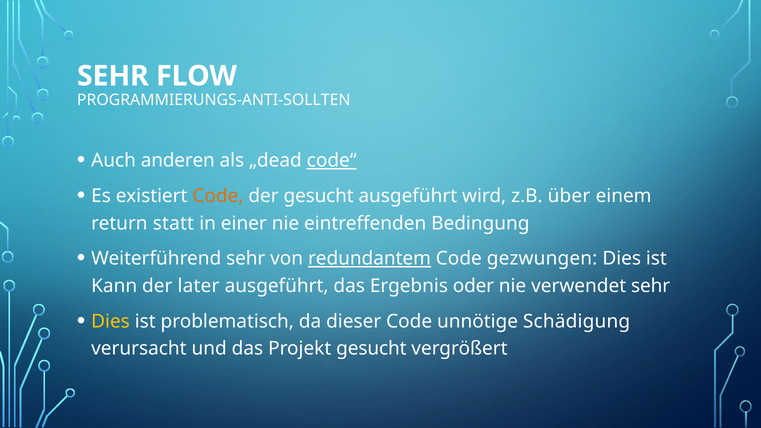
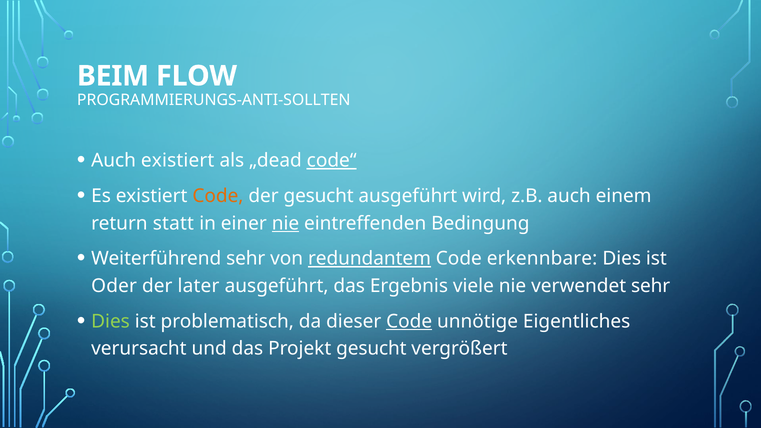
SEHR: SEHR -> BEIM (113, 76)
Auch anderen: anderen -> existiert (178, 161)
z.B über: über -> auch (569, 196)
nie underline: none -> present (285, 223)
gezwungen: gezwungen -> erkennbare (542, 259)
Kann: Kann -> Oder (114, 286)
oder: oder -> viele (473, 286)
Dies colour: yellow -> light green (111, 321)
Code underline: none -> present (409, 321)
Schädigung: Schädigung -> Eigentliches (577, 321)
